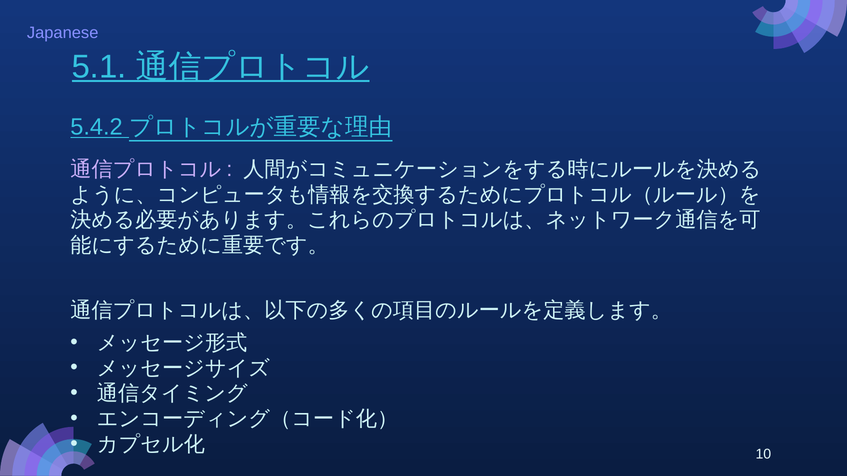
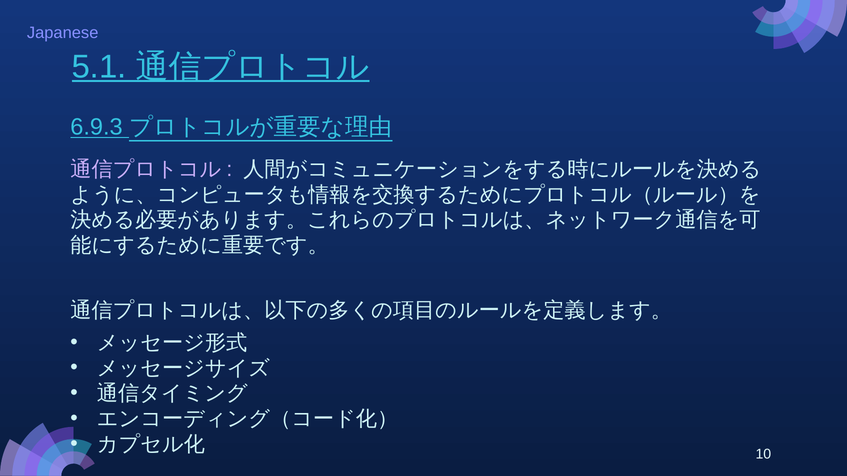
5.4.2: 5.4.2 -> 6.9.3 (97, 127)
